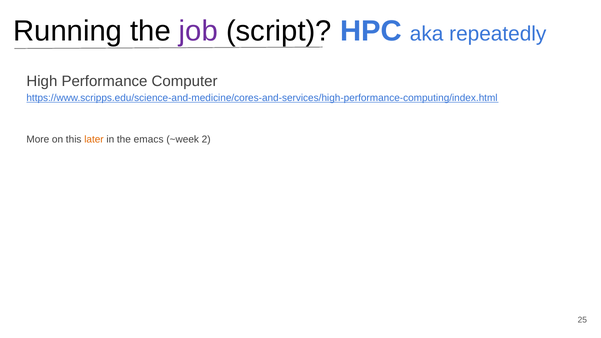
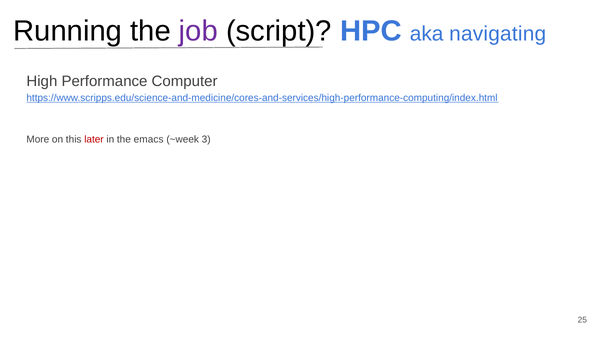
repeatedly: repeatedly -> navigating (498, 34)
later colour: orange -> red (94, 139)
2: 2 -> 3 (206, 139)
